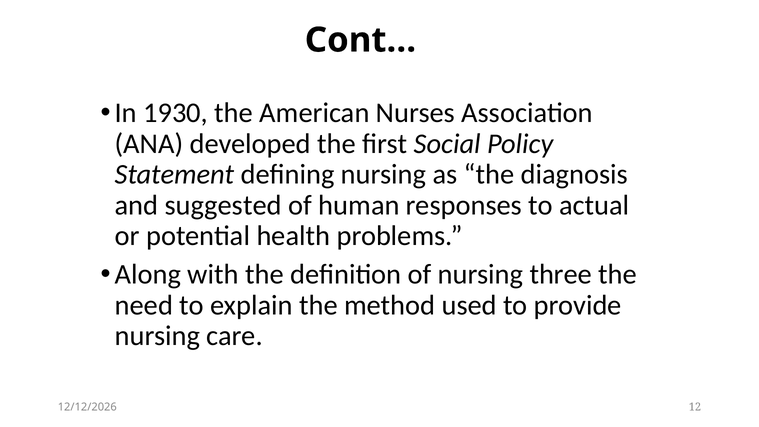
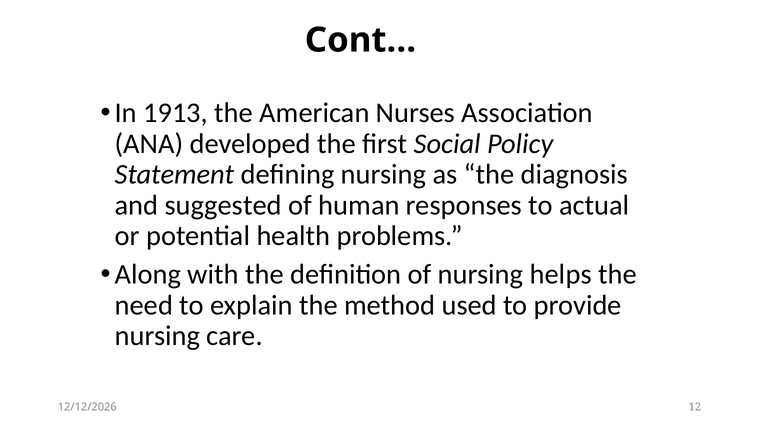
1930: 1930 -> 1913 (176, 113)
three: three -> helps (561, 275)
